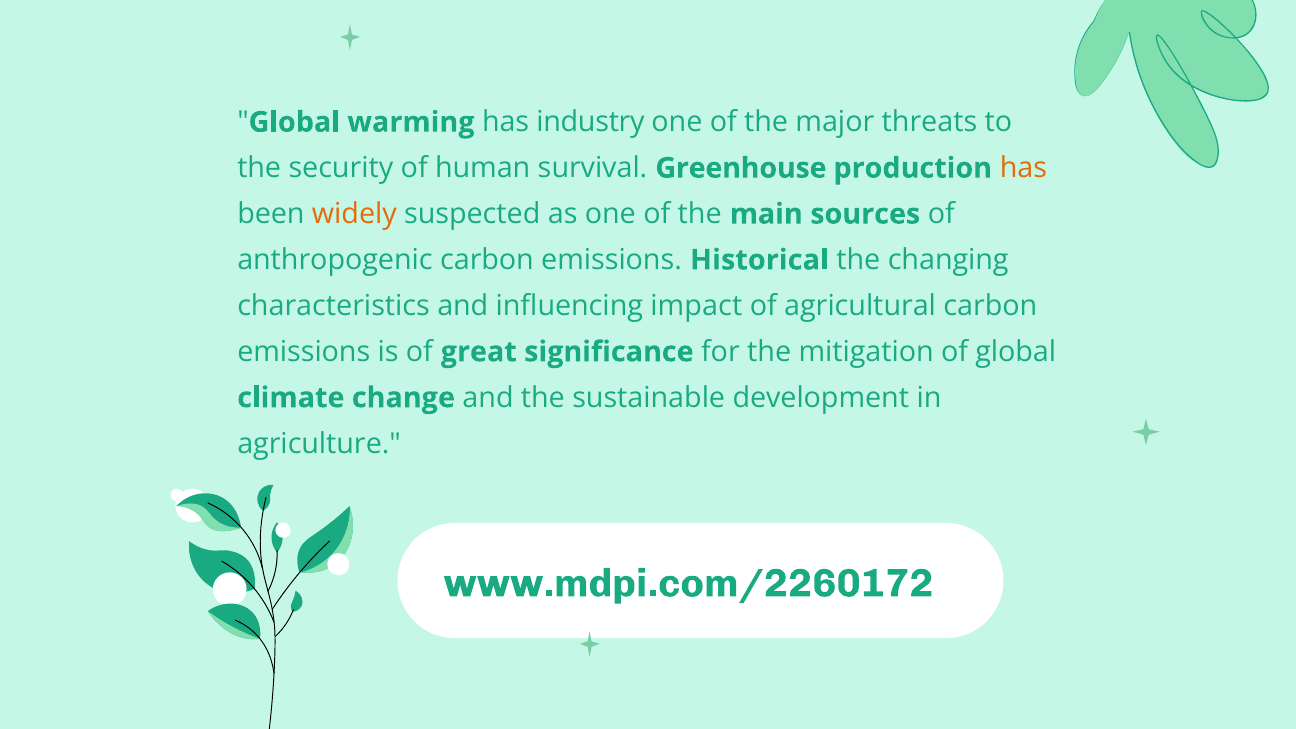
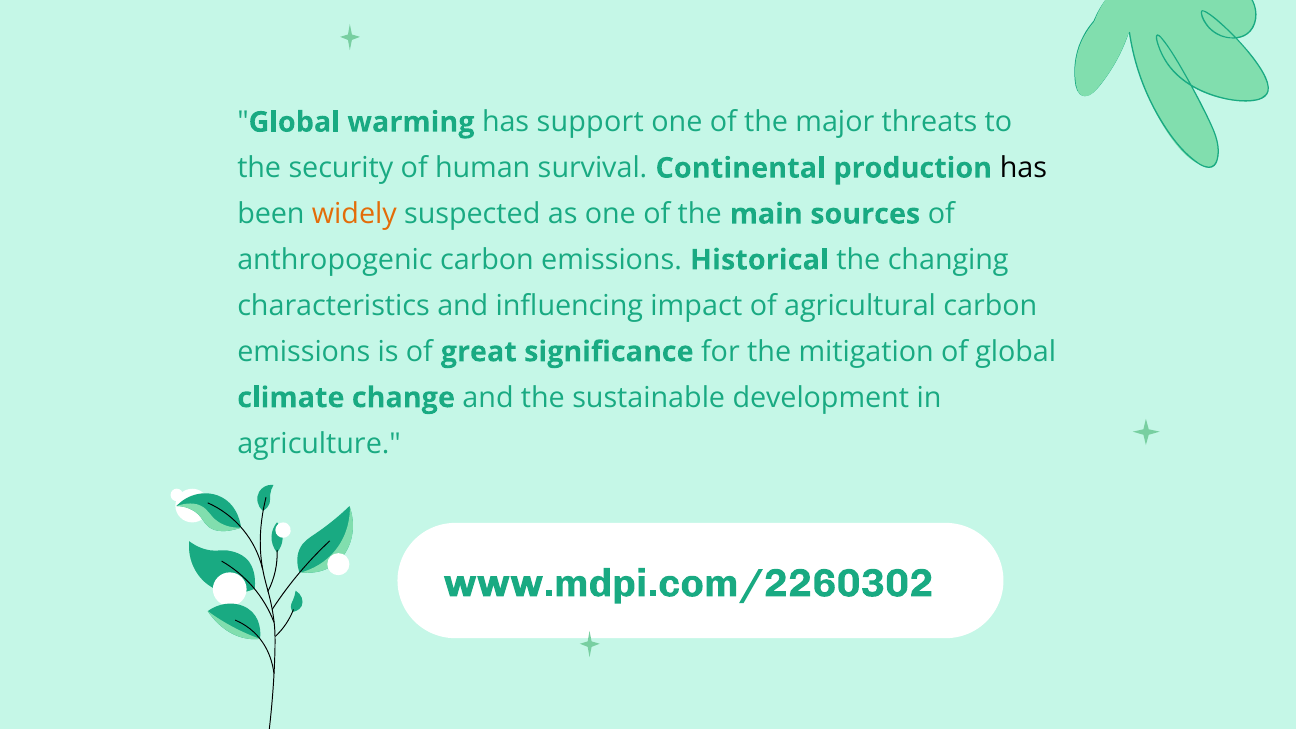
industry: industry -> support (590, 122)
Greenhouse: Greenhouse -> Continental (741, 168)
has colour: orange -> black (1023, 168)
www.mdpi.com/2260172: www.mdpi.com/2260172 -> www.mdpi.com/2260302 (689, 583)
